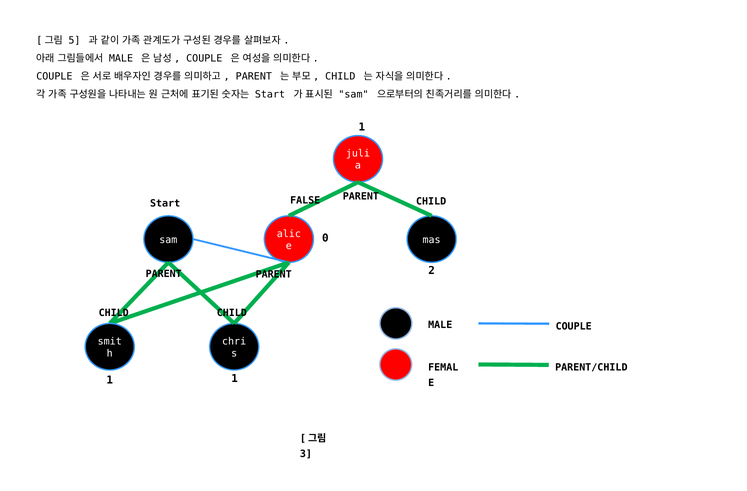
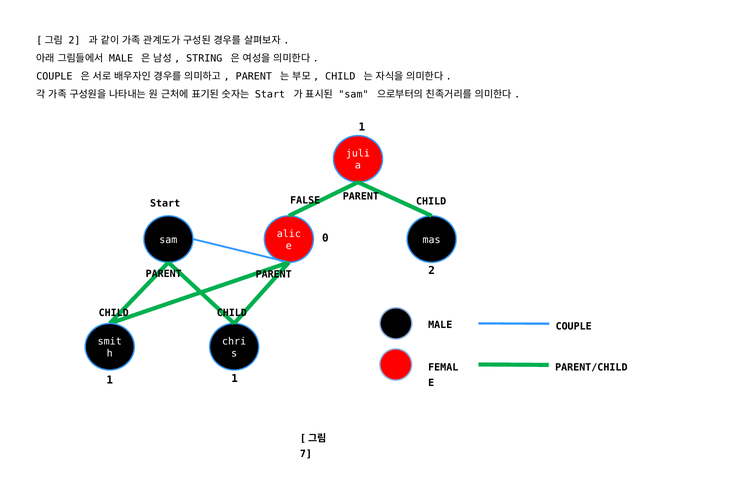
5: 5 -> 2 (74, 41)
COUPLE: COUPLE -> STRING (204, 59)
3: 3 -> 7 (306, 454)
